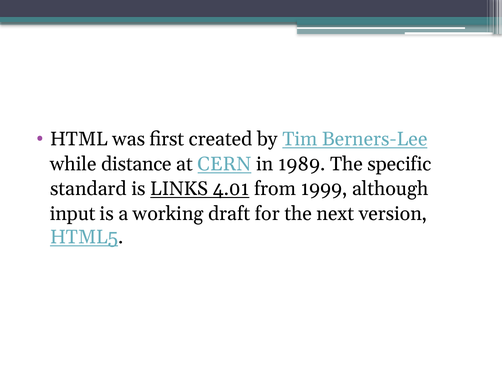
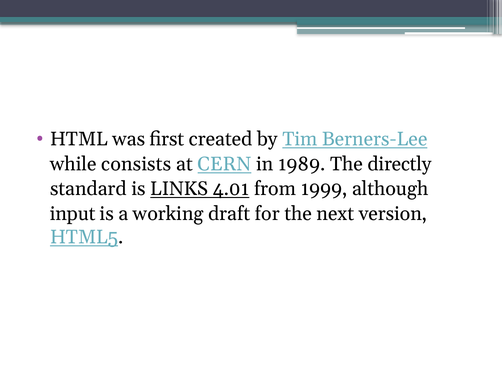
distance: distance -> consists (136, 164)
specific: specific -> directly (400, 164)
